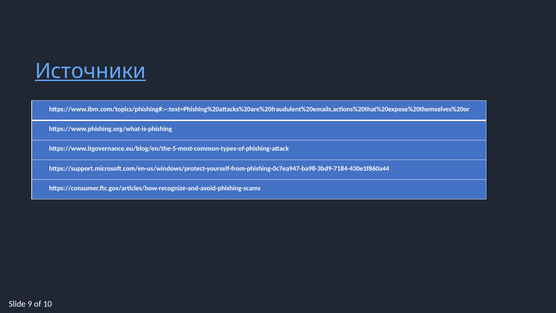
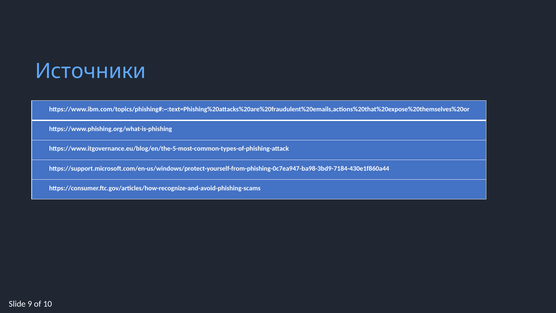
Источники underline: present -> none (91, 71)
